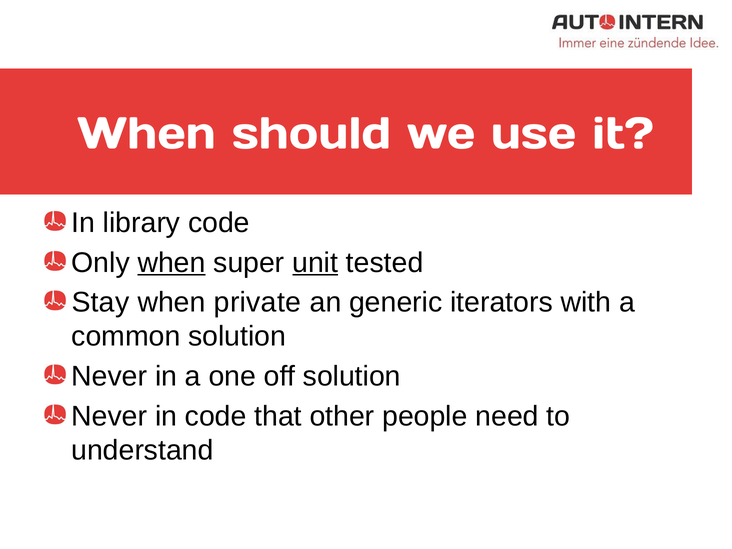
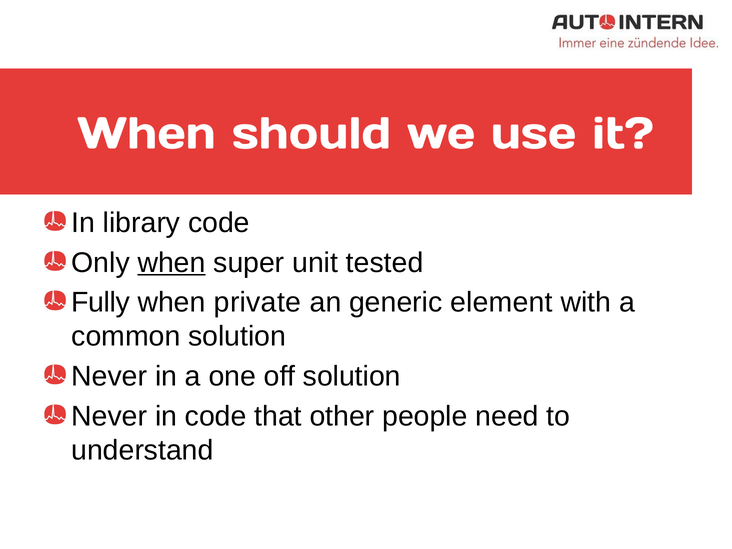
unit underline: present -> none (315, 263)
Stay: Stay -> Fully (101, 302)
iterators: iterators -> element (501, 302)
